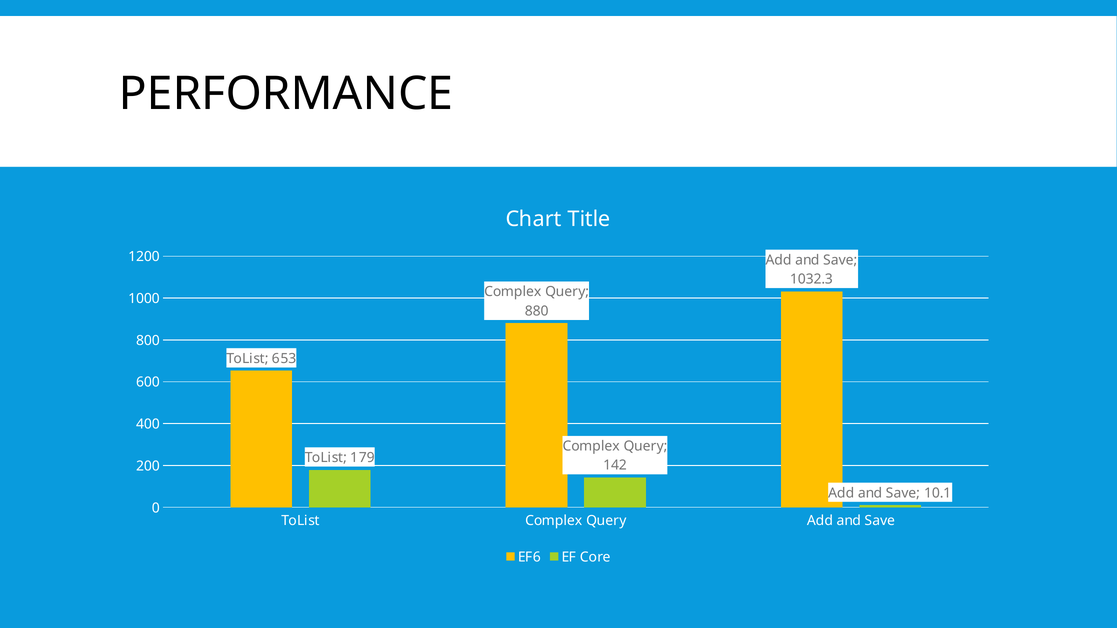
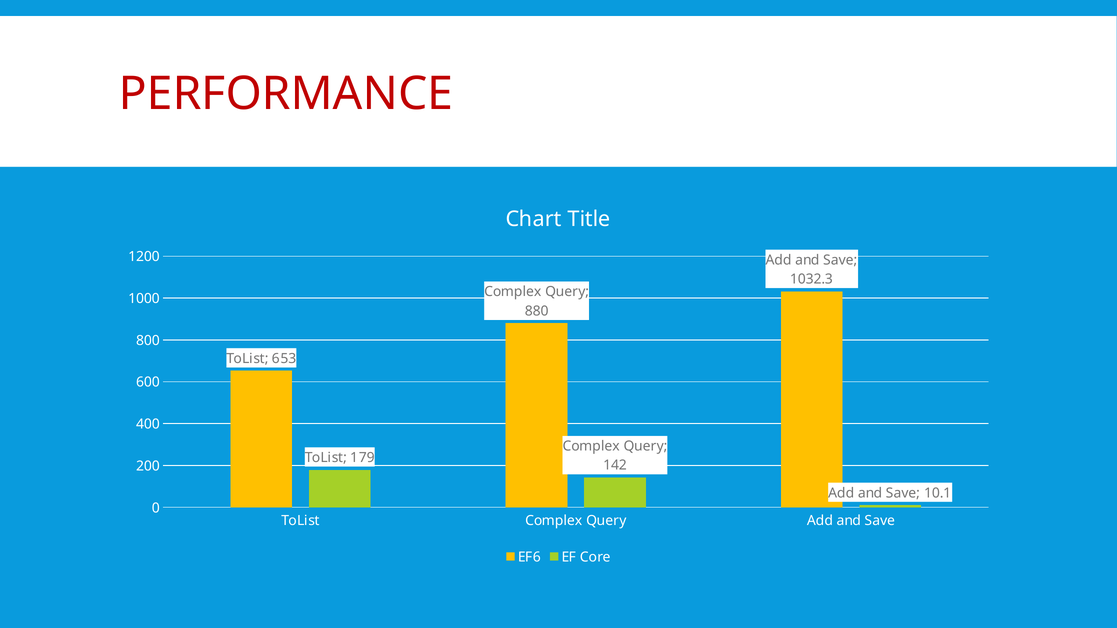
PERFORMANCE colour: black -> red (286, 94)
